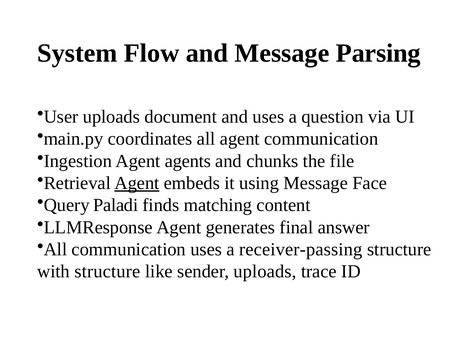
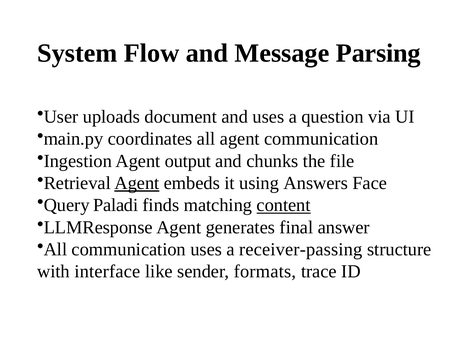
agents: agents -> output (188, 161)
using Message: Message -> Answers (316, 183)
content underline: none -> present (284, 205)
with structure: structure -> interface (107, 271)
sender uploads: uploads -> formats (265, 271)
